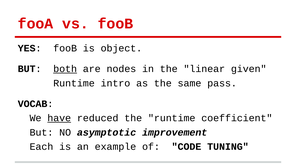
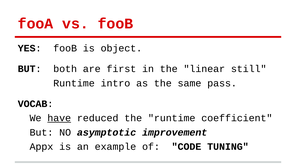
both underline: present -> none (65, 69)
nodes: nodes -> first (121, 69)
given: given -> still (249, 69)
Each: Each -> Appx (41, 147)
